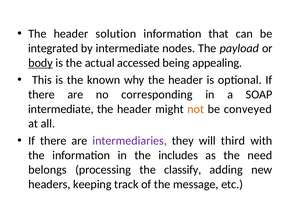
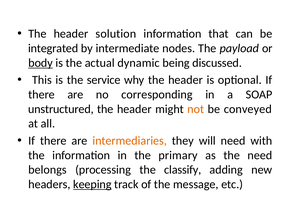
accessed: accessed -> dynamic (139, 63)
appealing: appealing -> discussed (217, 63)
known: known -> service (104, 80)
intermediate: intermediate -> unstructured (61, 109)
intermediaries colour: purple -> orange (130, 140)
will third: third -> need (233, 140)
includes: includes -> primary (178, 155)
keeping underline: none -> present (92, 184)
